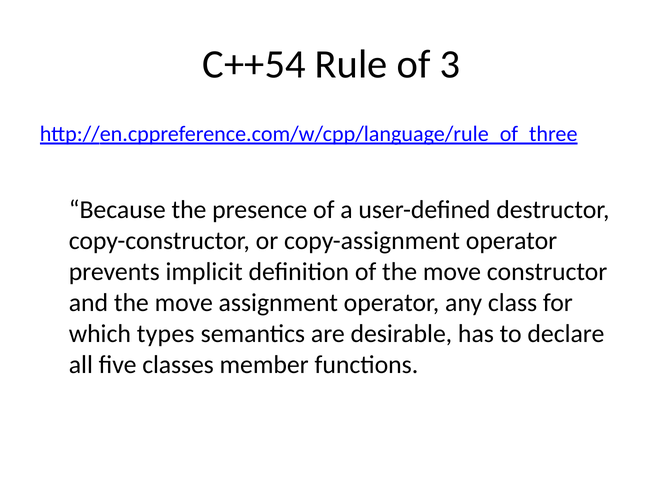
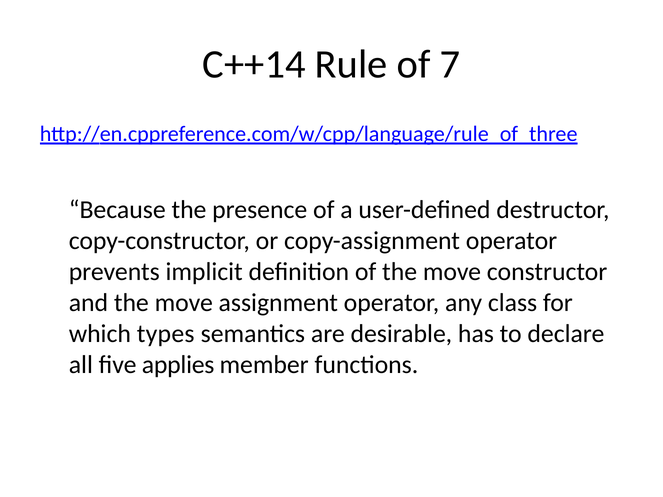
C++54: C++54 -> C++14 (254, 64)
3: 3 -> 7 (450, 64)
classes: classes -> applies (178, 365)
